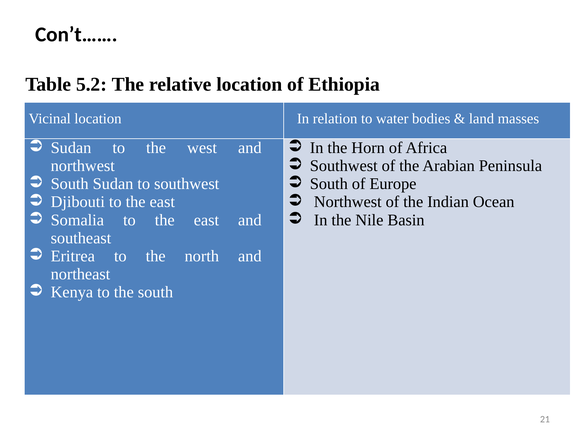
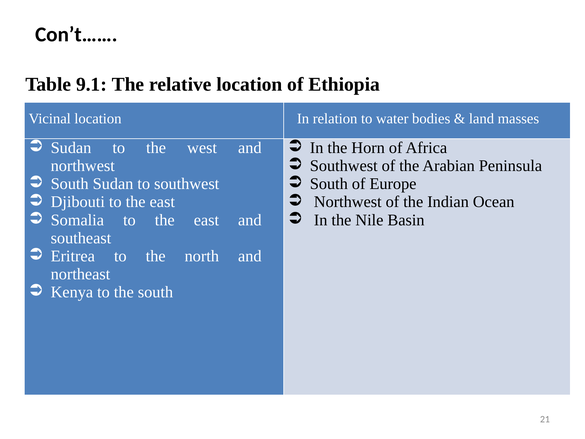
5.2: 5.2 -> 9.1 (91, 84)
